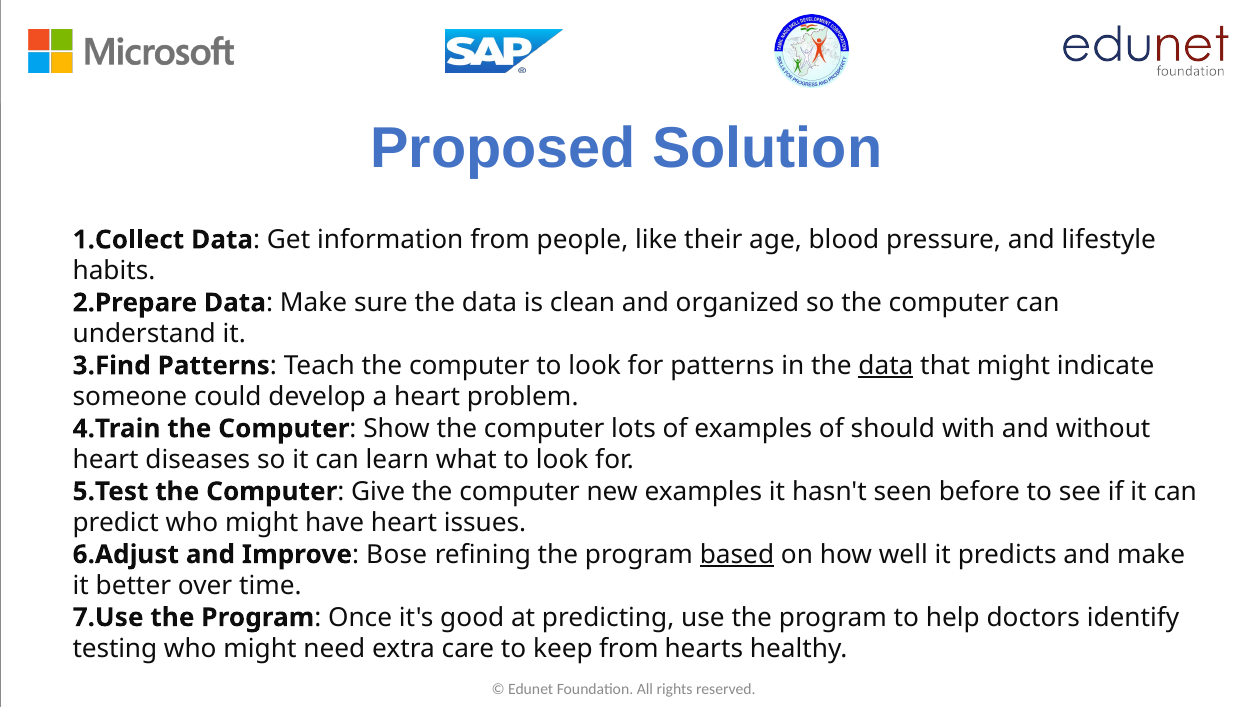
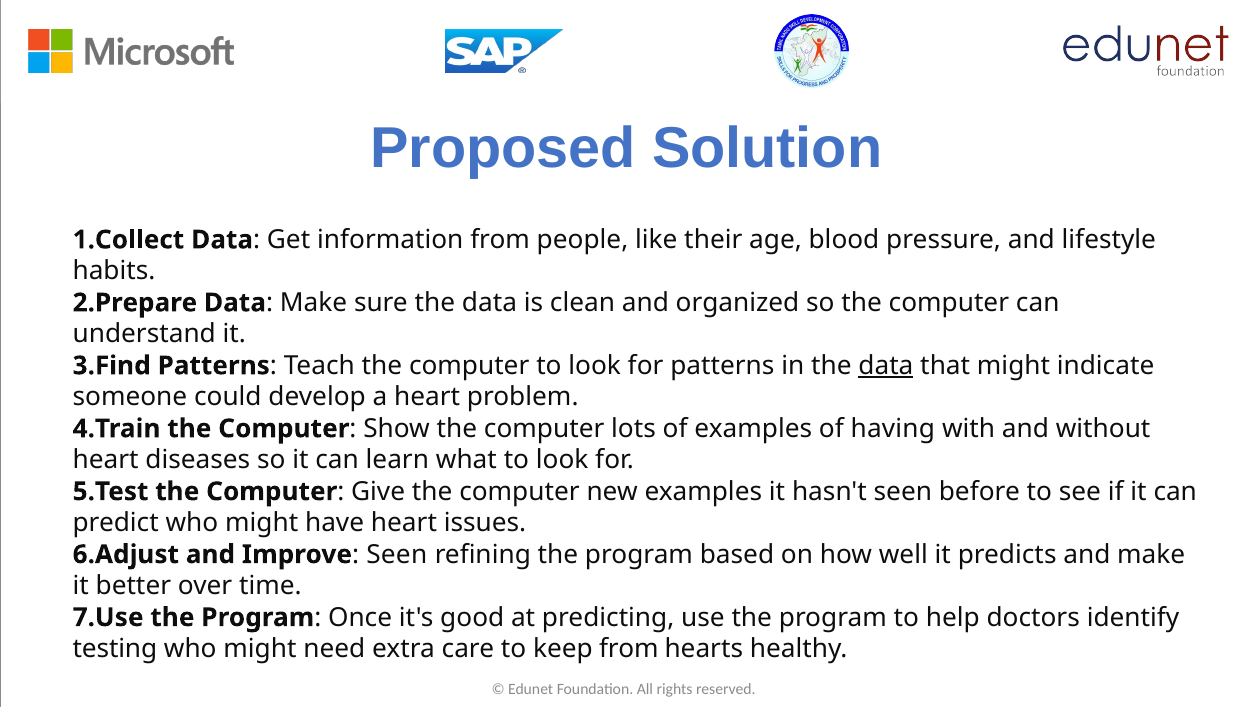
should: should -> having (893, 429)
Bose: Bose -> Seen (397, 555)
based underline: present -> none (737, 555)
